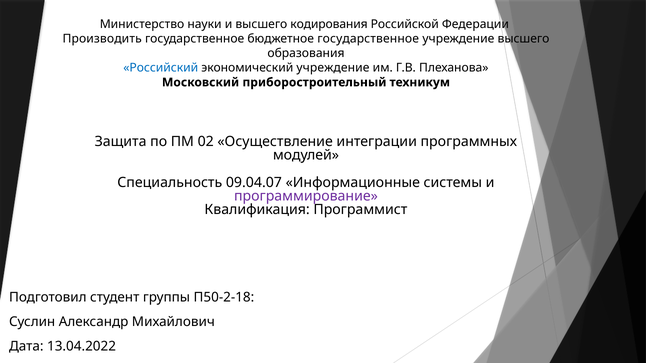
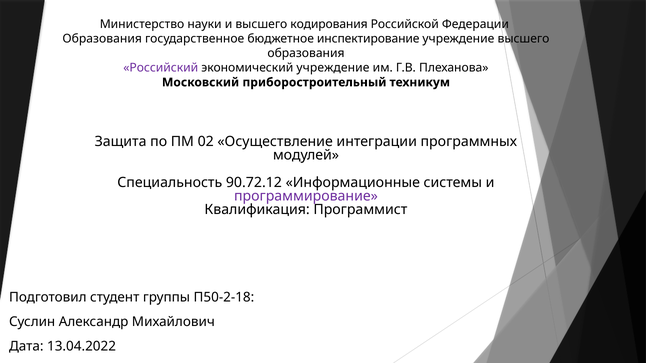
Производить: Производить -> Образования (102, 39)
бюджетное государственное: государственное -> инспектирование (368, 39)
Российский colour: blue -> purple (161, 68)
09.04.07: 09.04.07 -> 90.72.12 (254, 183)
